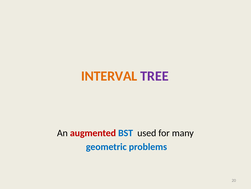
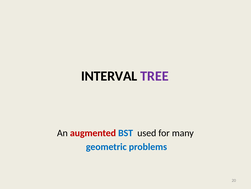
INTERVAL colour: orange -> black (109, 76)
